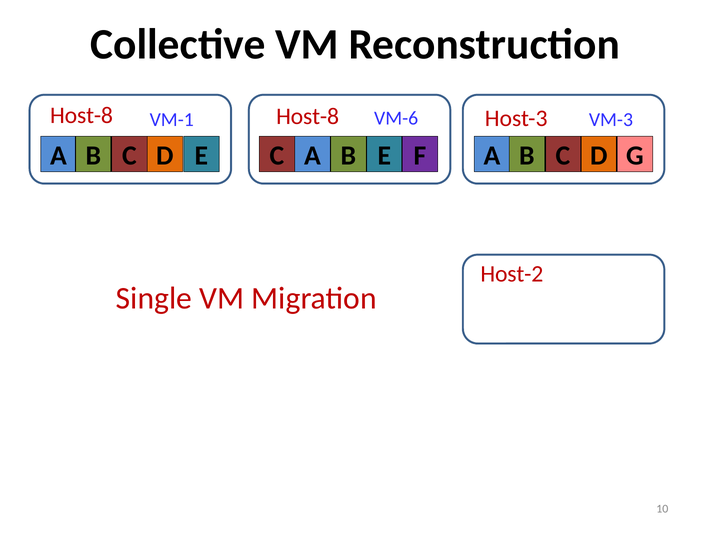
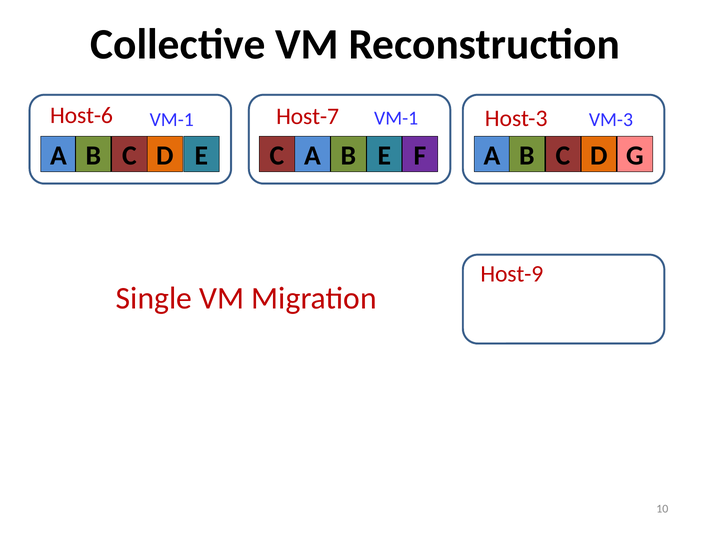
Host-8: Host-8 -> Host-6 (82, 116)
Host-8: Host-8 -> Host-7 (308, 116)
VM-6: VM-6 -> VM-1 (396, 118)
Host-2: Host-2 -> Host-9 (512, 274)
